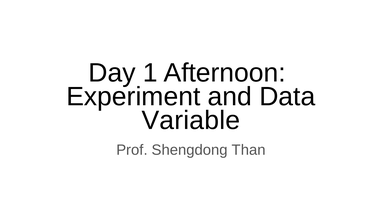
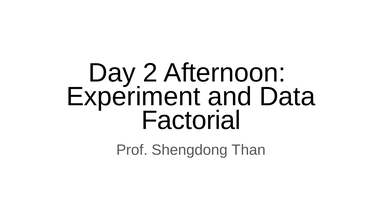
1: 1 -> 2 (150, 73)
Variable: Variable -> Factorial (191, 120)
